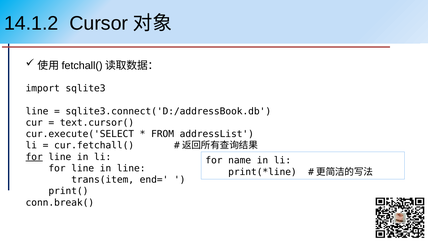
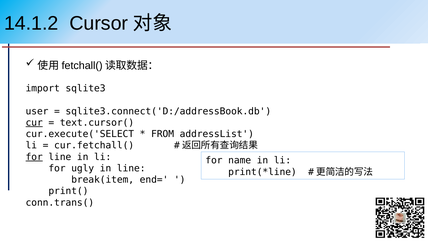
line: line -> user (37, 111)
cur underline: none -> present (34, 123)
line: line -> ugly (83, 168)
trans(item: trans(item -> break(item (103, 180)
conn.break(: conn.break( -> conn.trans( (60, 202)
